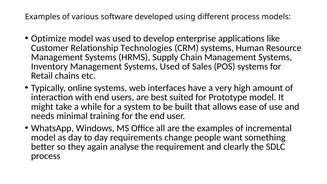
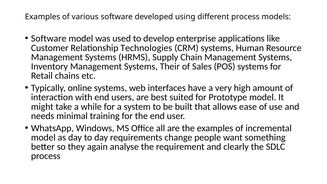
Optimize: Optimize -> Software (49, 39)
Systems Used: Used -> Their (170, 66)
